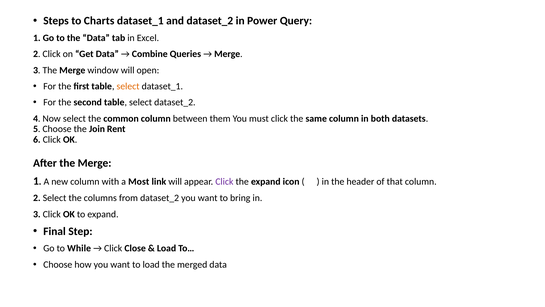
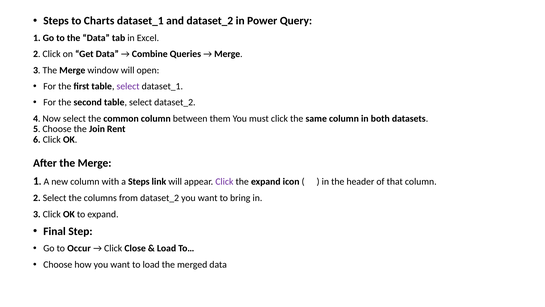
select colour: orange -> purple (128, 86)
a Most: Most -> Steps (139, 181)
While: While -> Occur (79, 248)
